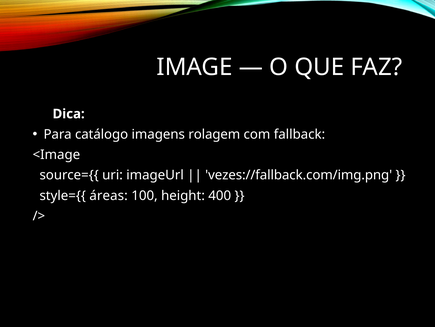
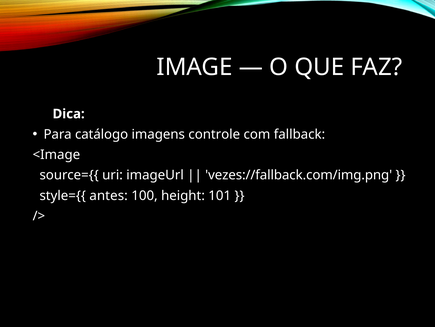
rolagem: rolagem -> controle (214, 134)
áreas: áreas -> antes (109, 195)
400: 400 -> 101 (220, 195)
